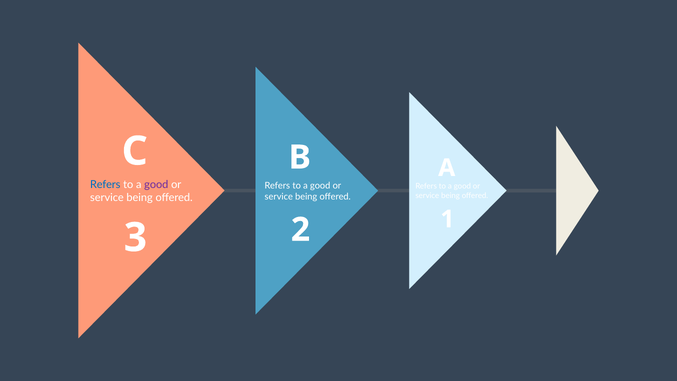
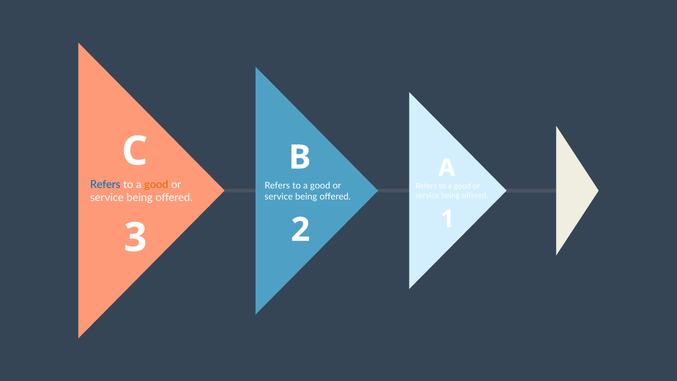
good colour: purple -> orange (156, 184)
